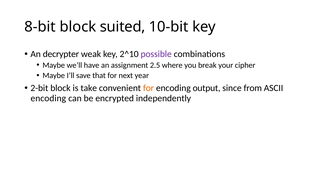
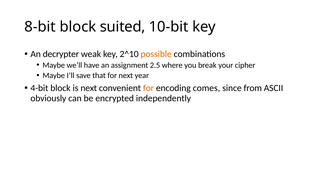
possible colour: purple -> orange (156, 54)
2-bit: 2-bit -> 4-bit (39, 88)
is take: take -> next (89, 88)
output: output -> comes (206, 88)
encoding: encoding -> obviously (48, 99)
